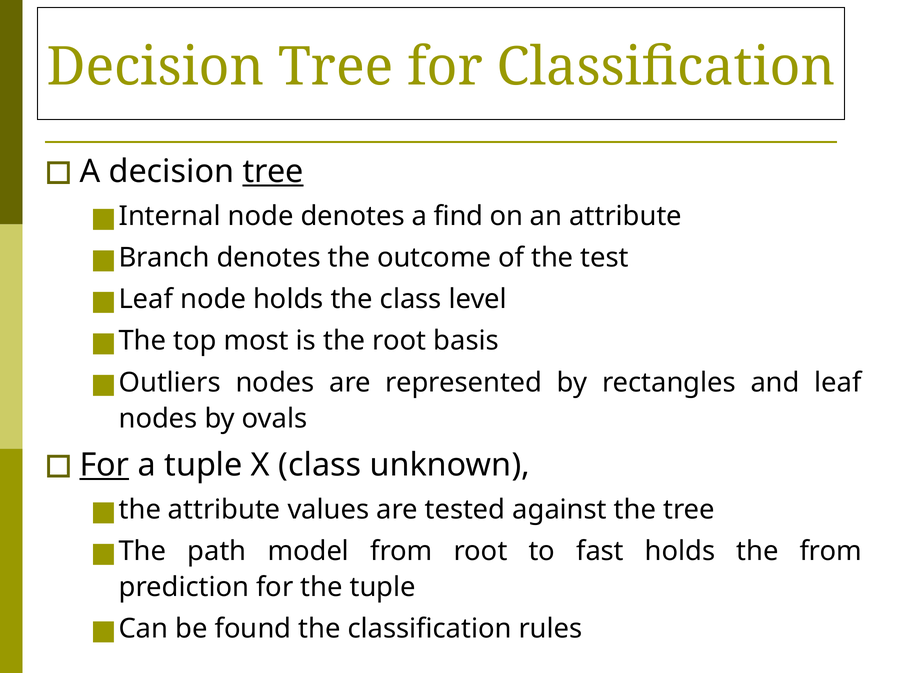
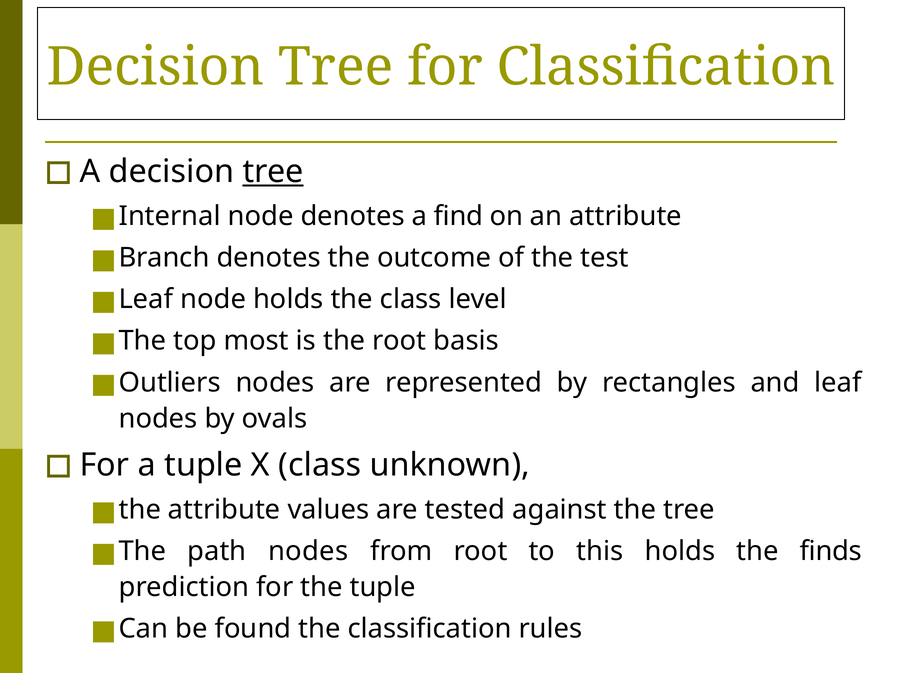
For underline: present -> none (104, 465)
path model: model -> nodes (308, 551)
fast: fast -> this (600, 551)
the from: from -> finds (831, 551)
